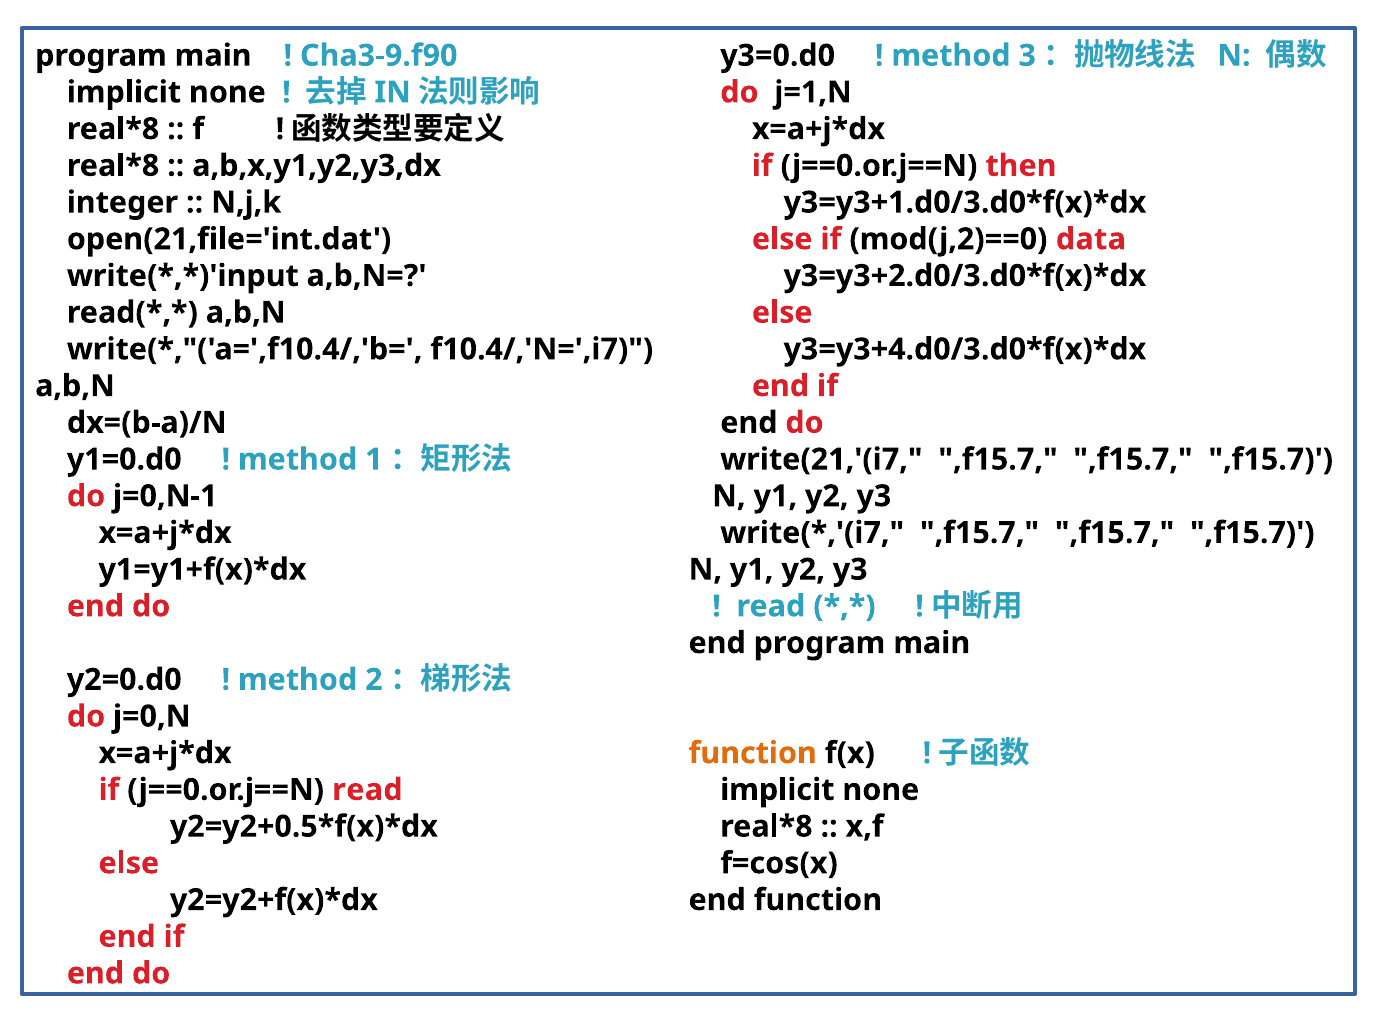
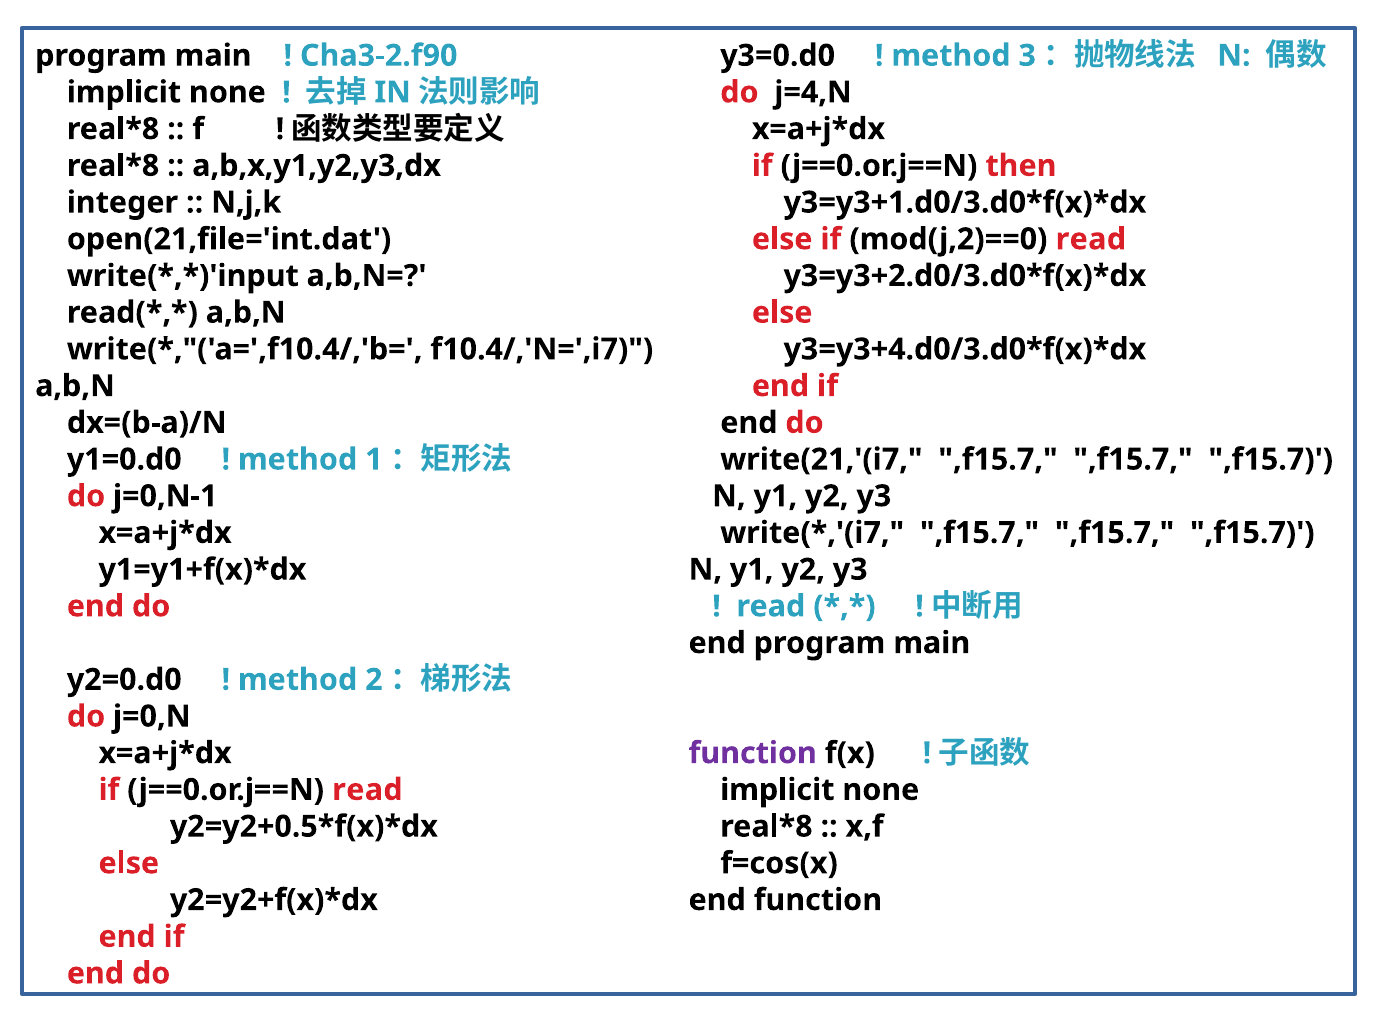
Cha3-9.f90: Cha3-9.f90 -> Cha3-2.f90 (379, 56)
j=1,N: j=1,N -> j=4,N (813, 92)
mod(j,2)==0 data: data -> read (1091, 239)
function colour: orange -> purple (753, 753)
